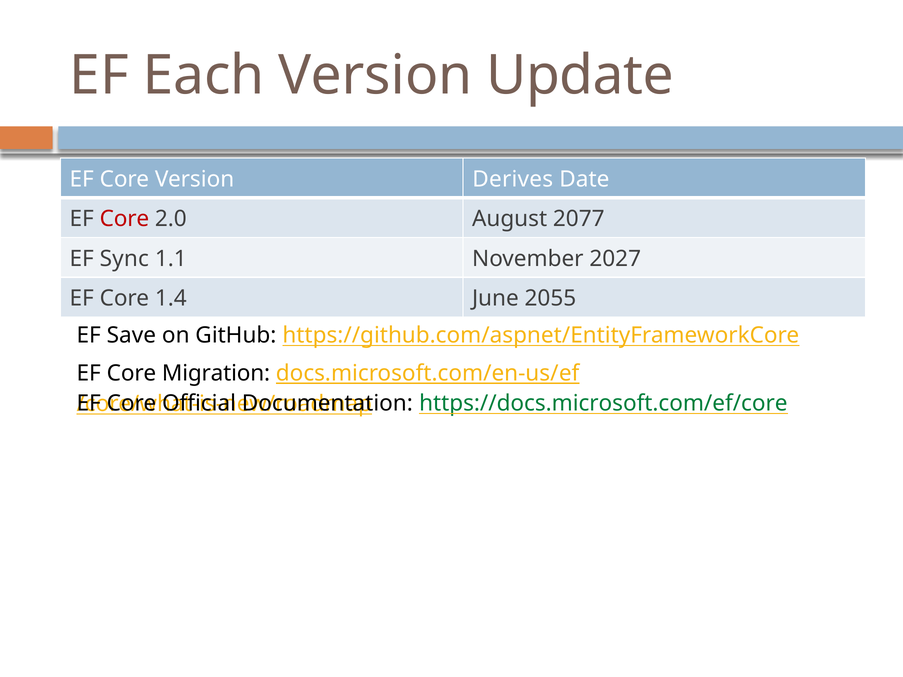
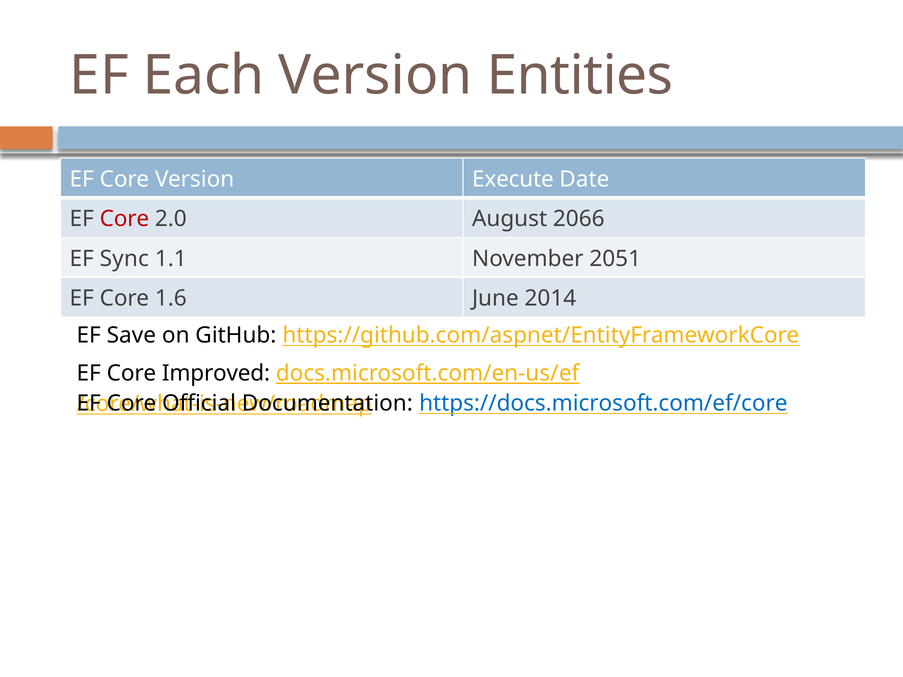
Update: Update -> Entities (580, 75)
Derives: Derives -> Execute (513, 179)
2077: 2077 -> 2066 (579, 219)
2027: 2027 -> 2051 (615, 259)
1.4: 1.4 -> 1.6 (171, 299)
2055: 2055 -> 2014 (550, 299)
Migration: Migration -> Improved (216, 373)
https://docs.microsoft.com/ef/core colour: green -> blue (603, 403)
